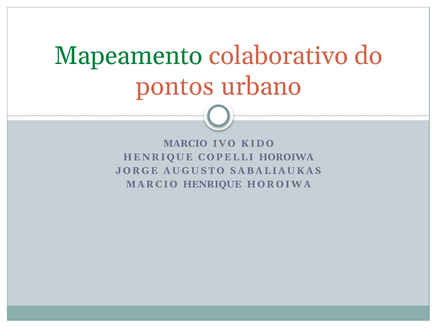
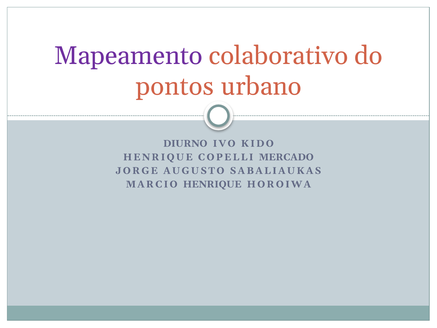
Mapeamento colour: green -> purple (128, 56)
MARCIO: MARCIO -> DIURNO (185, 143)
COPELLI HOROIWA: HOROIWA -> MERCADO (286, 157)
